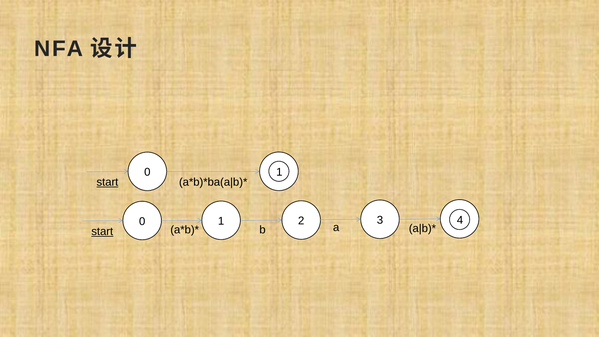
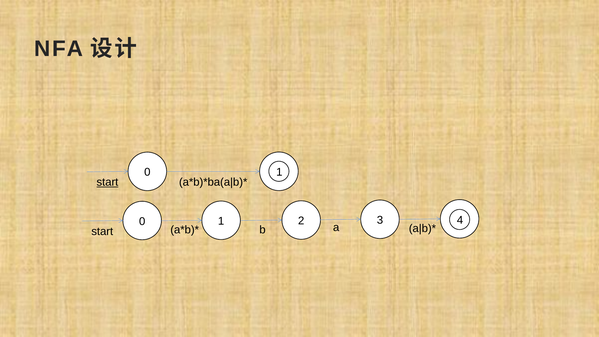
start underline: present -> none (102, 231)
